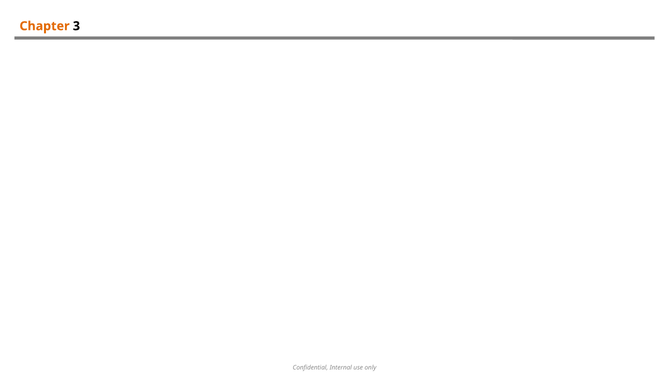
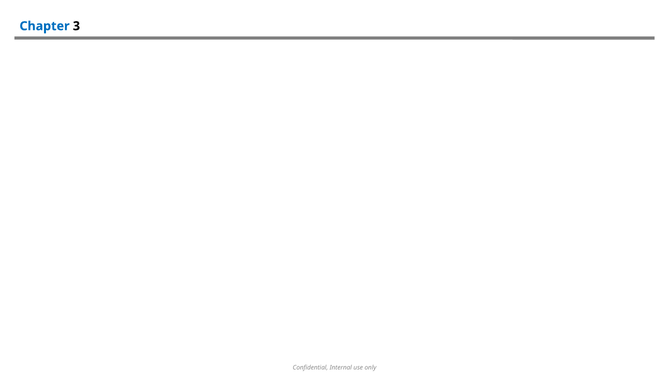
Chapter colour: orange -> blue (45, 26)
